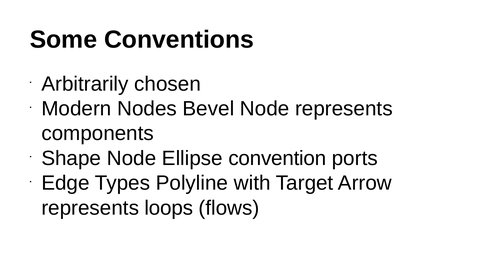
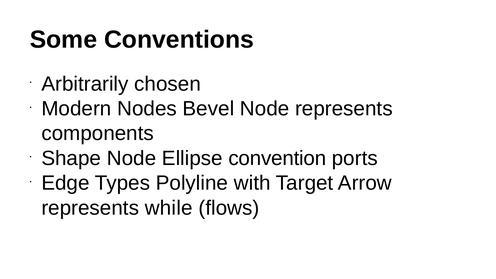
loops: loops -> while (169, 208)
